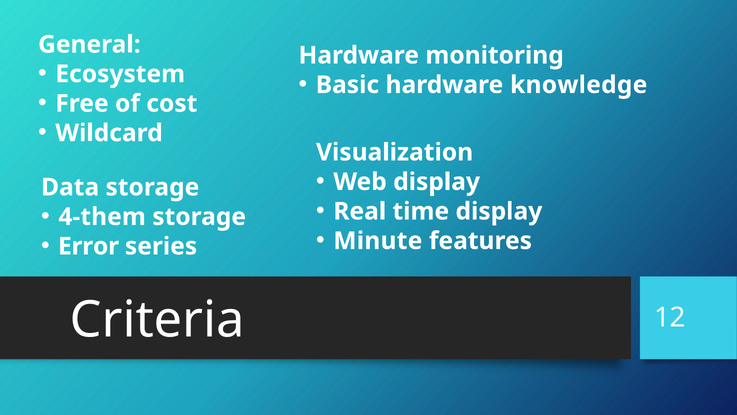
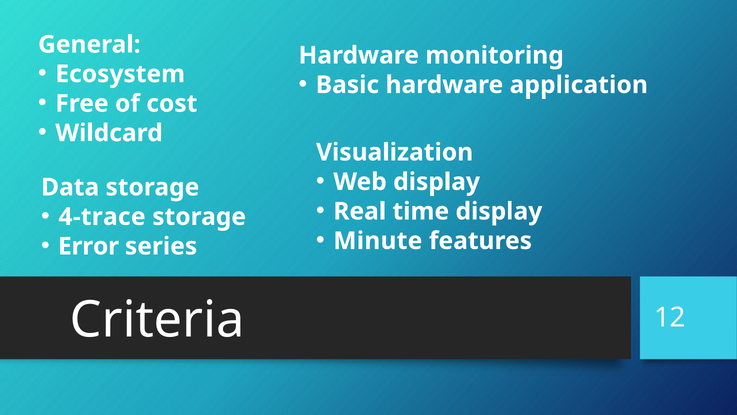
knowledge: knowledge -> application (579, 85)
4-them: 4-them -> 4-trace (102, 217)
